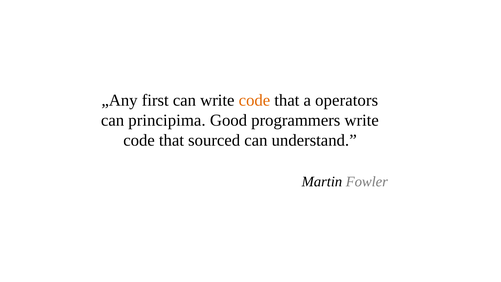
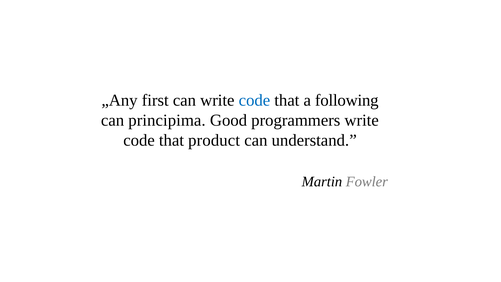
code colour: orange -> blue (254, 100)
operators: operators -> following (347, 100)
sourced: sourced -> product (214, 140)
